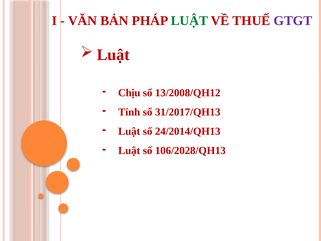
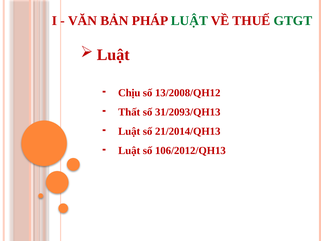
GTGT colour: purple -> green (293, 21)
Tính: Tính -> Thất (129, 112)
31/2017/QH13: 31/2017/QH13 -> 31/2093/QH13 (188, 112)
24/2014/QH13: 24/2014/QH13 -> 21/2014/QH13 (188, 131)
106/2028/QH13: 106/2028/QH13 -> 106/2012/QH13 (190, 151)
